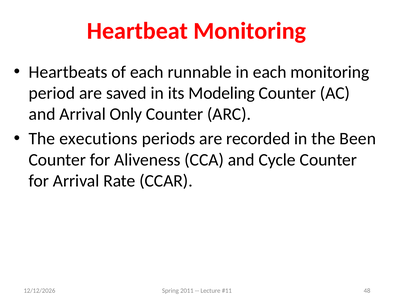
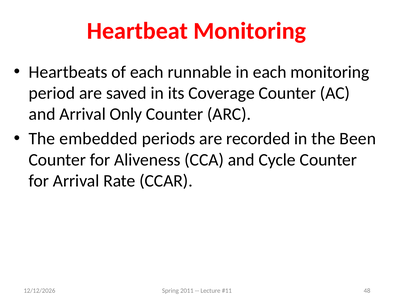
Modeling: Modeling -> Coverage (222, 93)
executions: executions -> embedded (98, 138)
